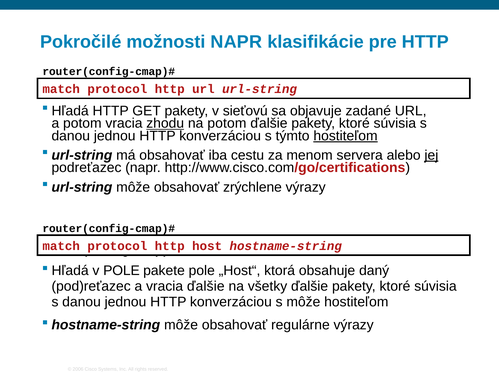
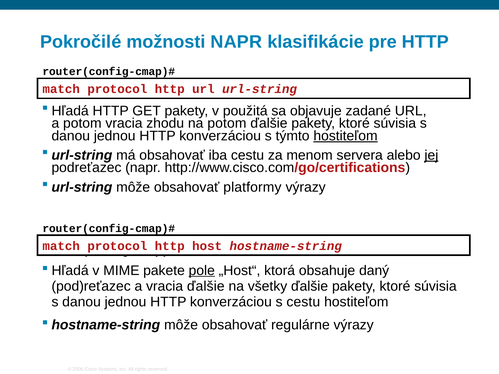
sieťovú: sieťovú -> použitá (245, 111)
zhodu underline: present -> none (165, 123)
zrýchlene: zrýchlene -> platformy (252, 187)
v POLE: POLE -> MIME (121, 271)
pole underline: none -> present (202, 271)
s môže: môže -> cestu (303, 302)
